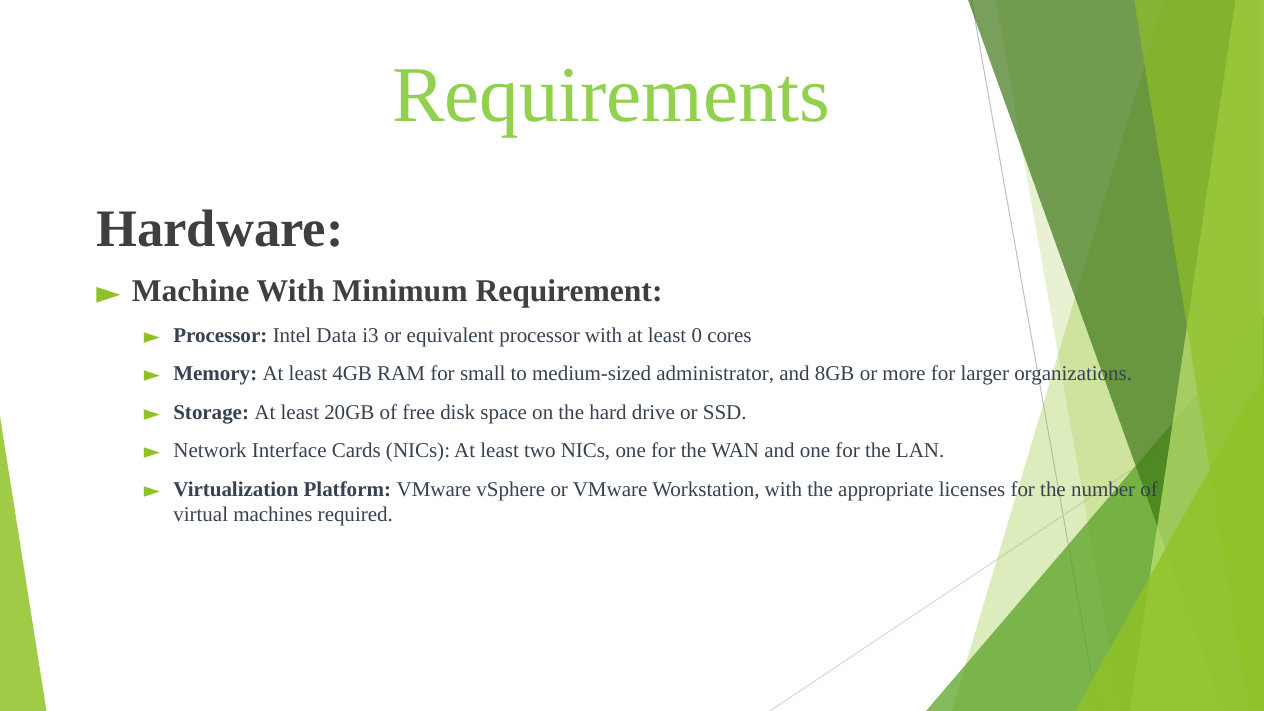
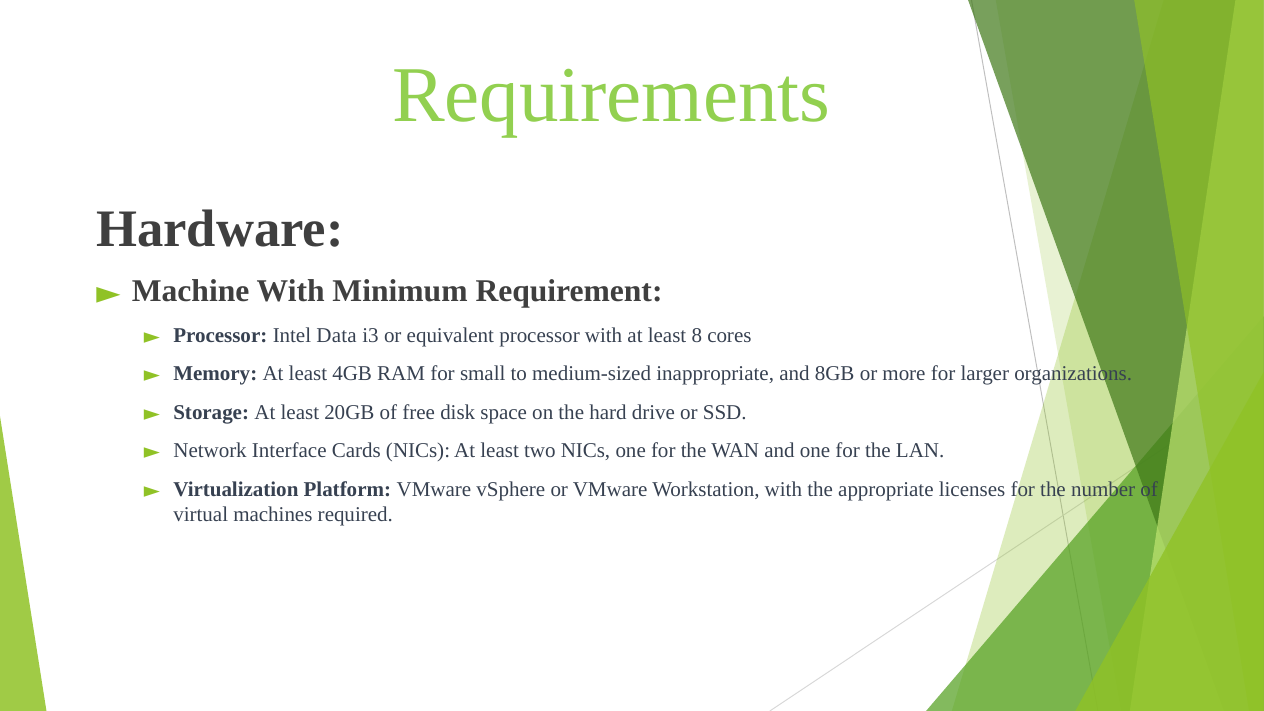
0: 0 -> 8 (697, 335)
administrator: administrator -> inappropriate (715, 374)
